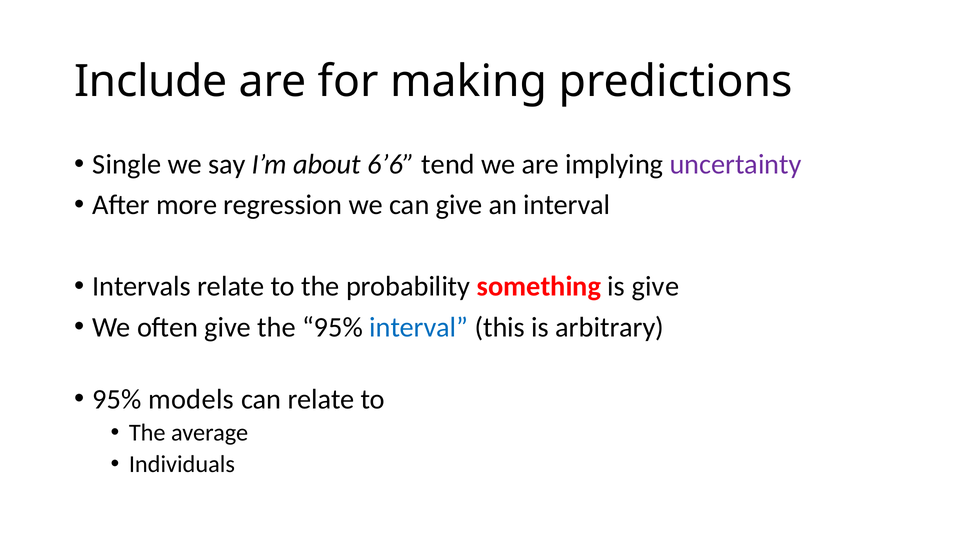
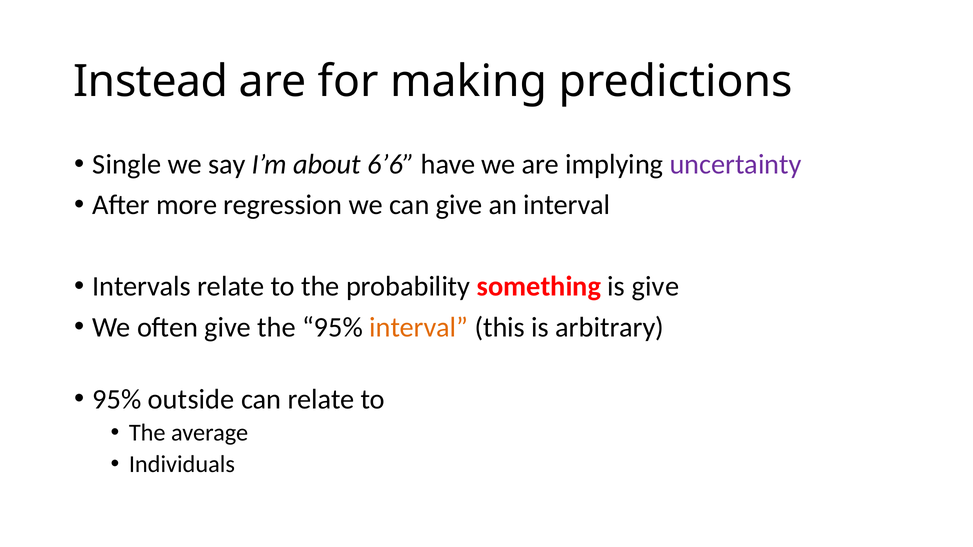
Include: Include -> Instead (151, 82)
tend: tend -> have (448, 164)
interval colour: blue -> orange (419, 327)
models: models -> outside (191, 399)
